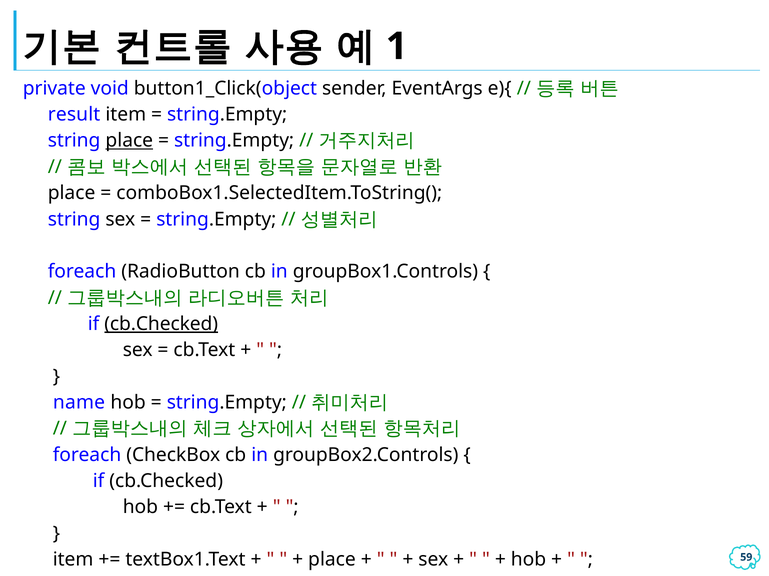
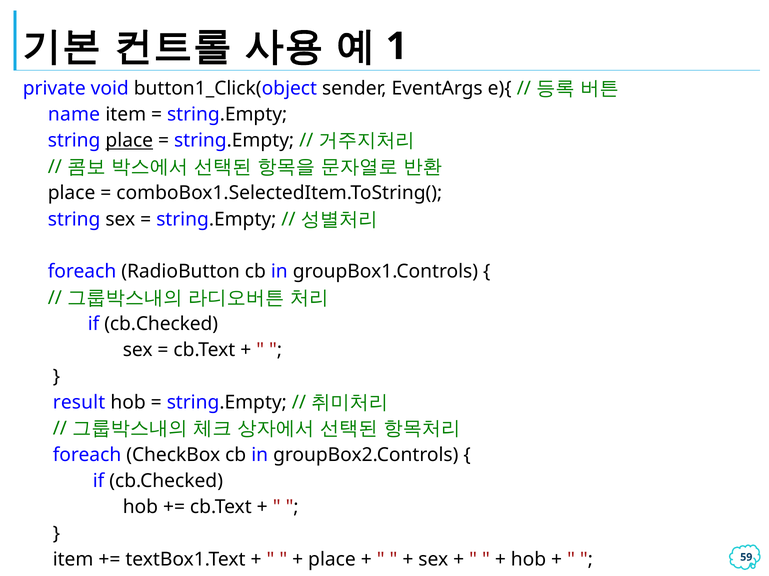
result: result -> name (74, 115)
cb.Checked underline: present -> none (161, 324)
name: name -> result (79, 403)
